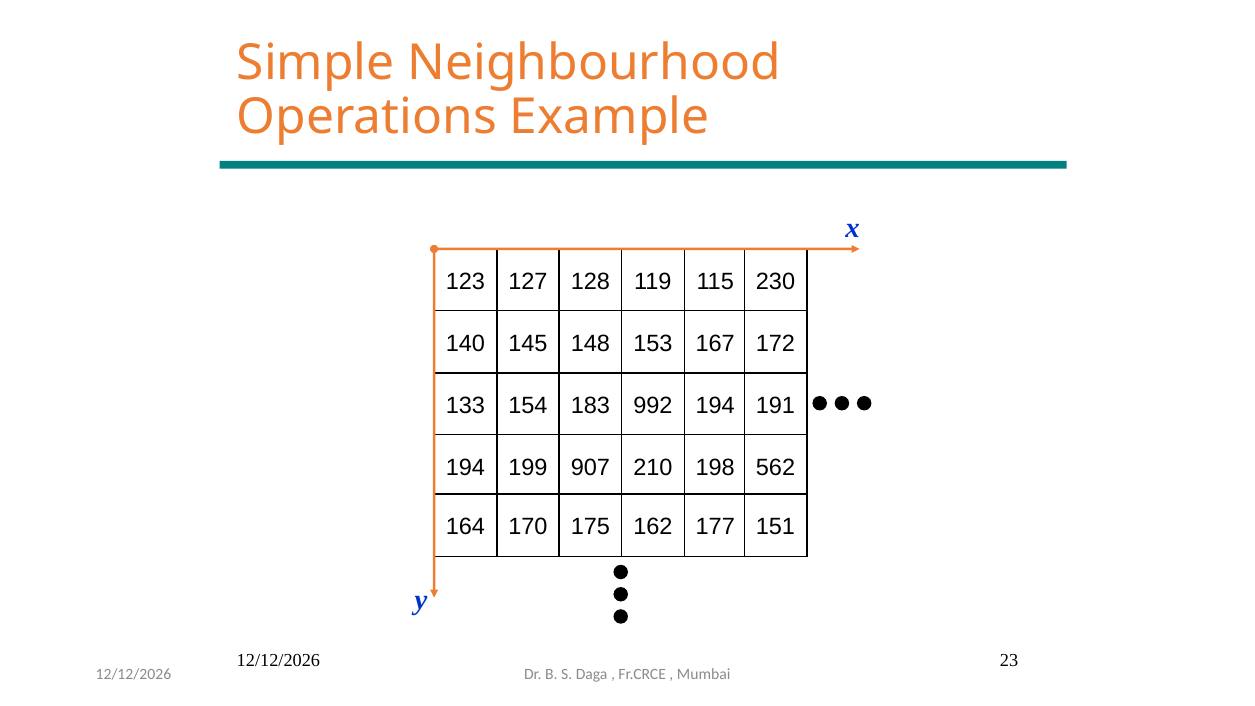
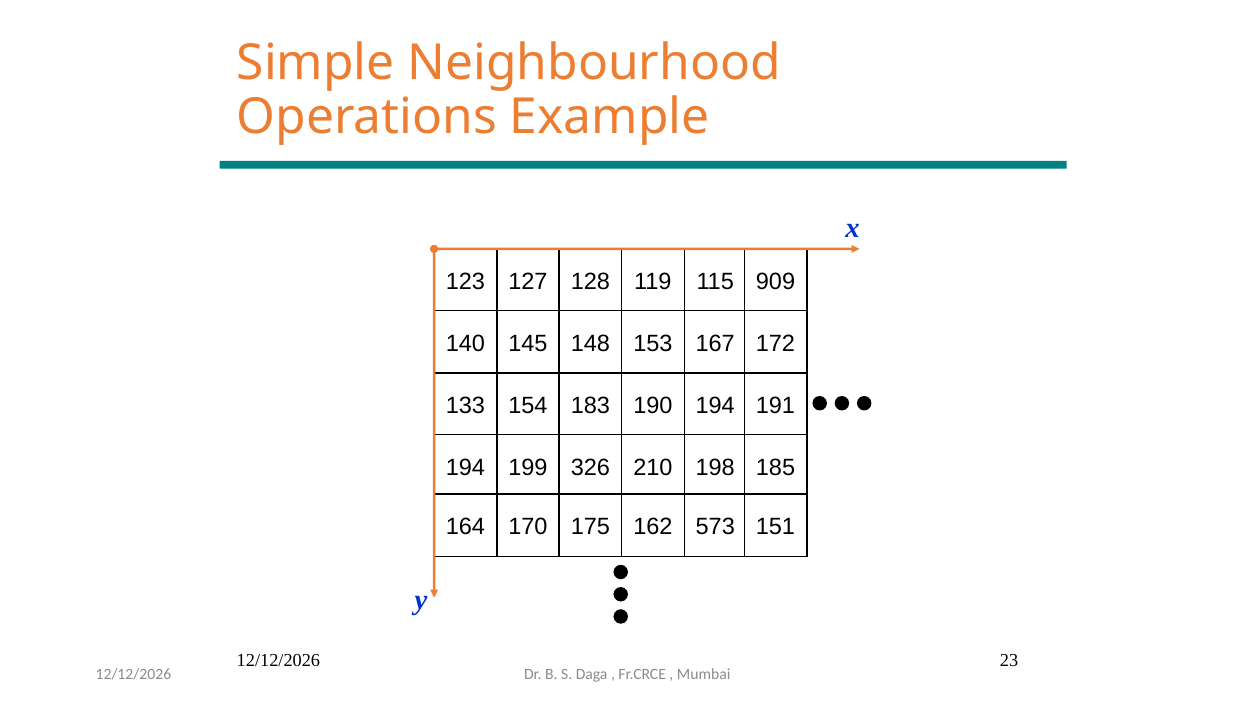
230: 230 -> 909 (776, 282)
992: 992 -> 190 (653, 406)
907: 907 -> 326 (590, 467)
562: 562 -> 185 (776, 467)
177: 177 -> 573 (715, 527)
